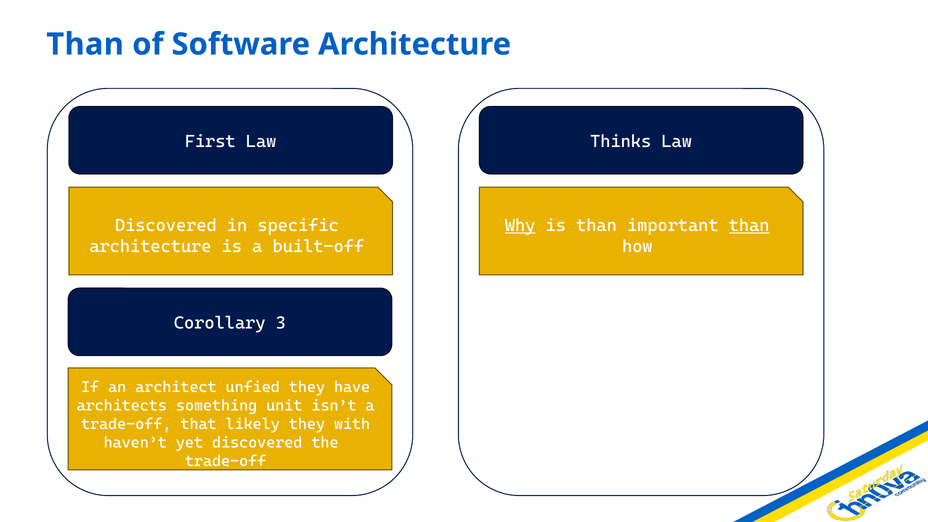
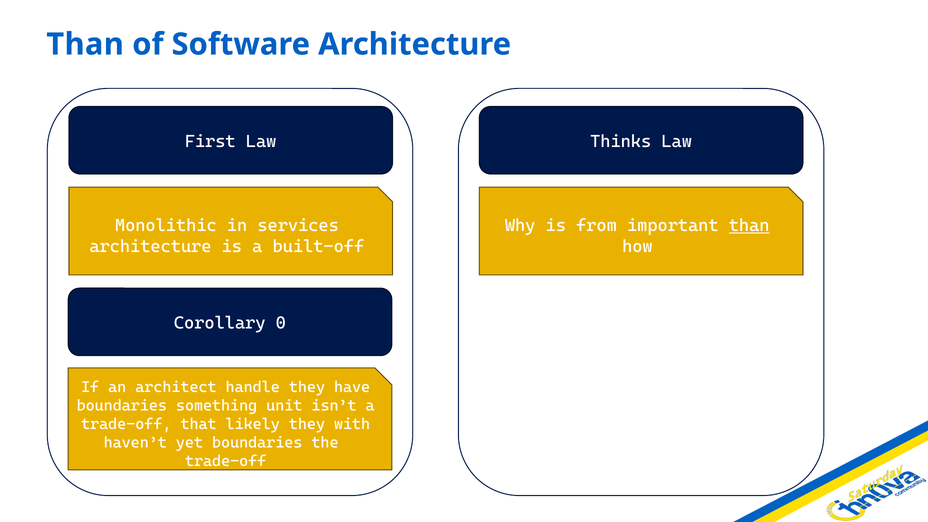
Discovered: Discovered -> Monolithic (166, 225)
specific: specific -> services (298, 225)
Why underline: present -> none (520, 225)
is than: than -> from (596, 225)
3: 3 -> 0 (281, 323)
unfied: unfied -> handle (253, 387)
architects: architects -> boundaries (122, 406)
yet discovered: discovered -> boundaries (257, 443)
